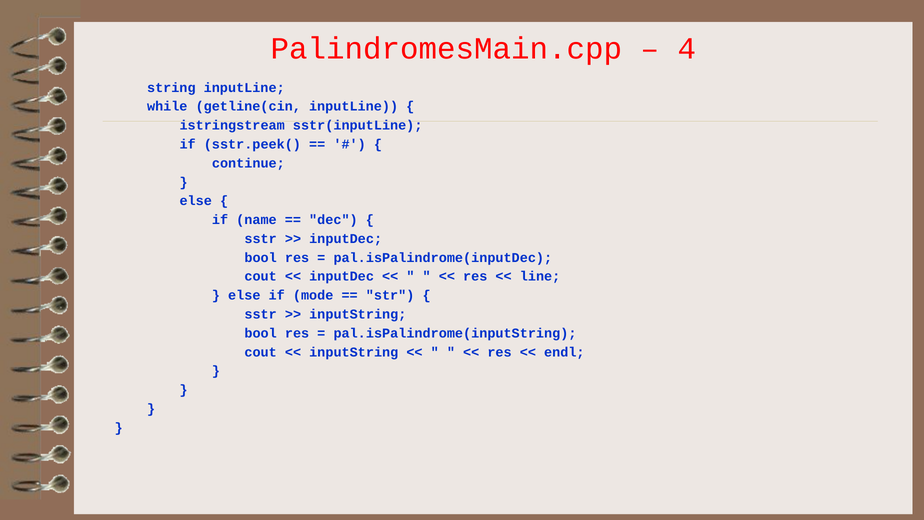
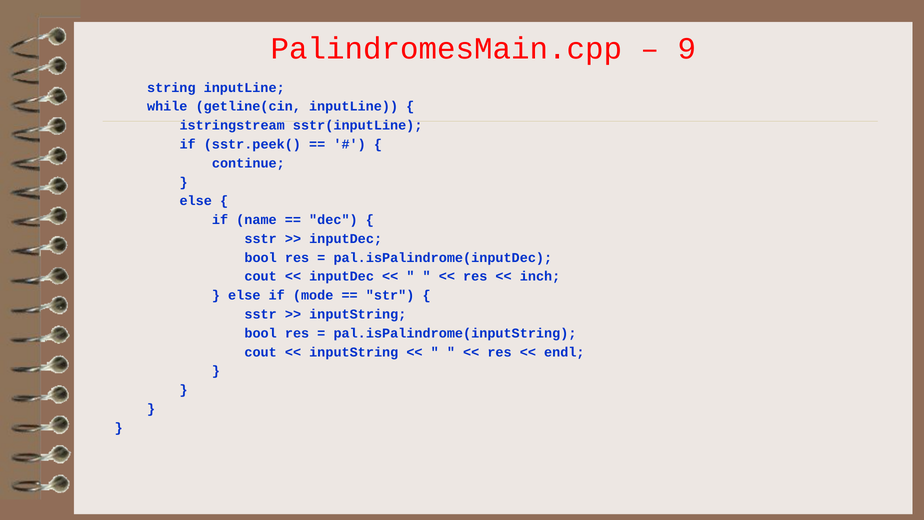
4: 4 -> 9 (687, 48)
line: line -> inch (540, 276)
